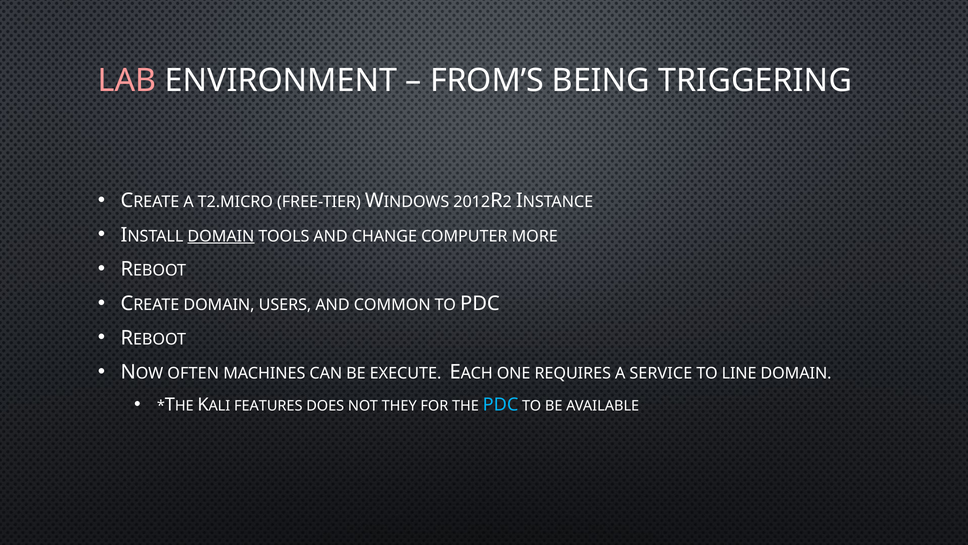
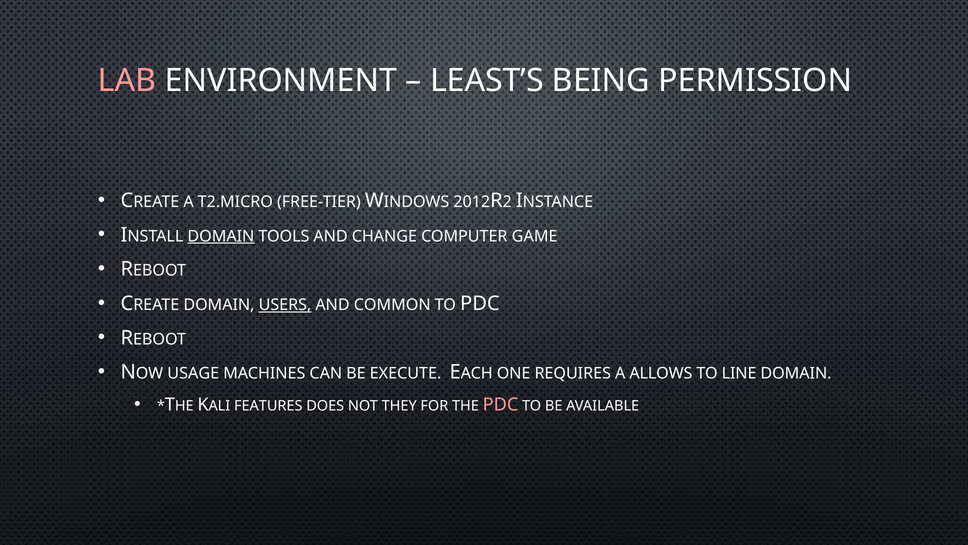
FROM’S: FROM’S -> LEAST’S (487, 80)
TRIGGERING: TRIGGERING -> PERMISSION (755, 80)
MORE: MORE -> GAME (535, 236)
USERS underline: none -> present (285, 305)
OFTEN: OFTEN -> USAGE (193, 373)
SERVICE: SERVICE -> ALLOWS (661, 373)
PDC colour: light blue -> pink (501, 404)
